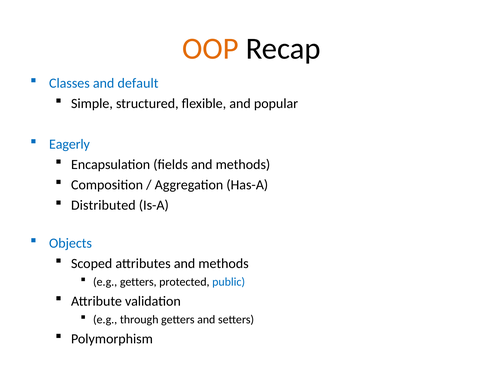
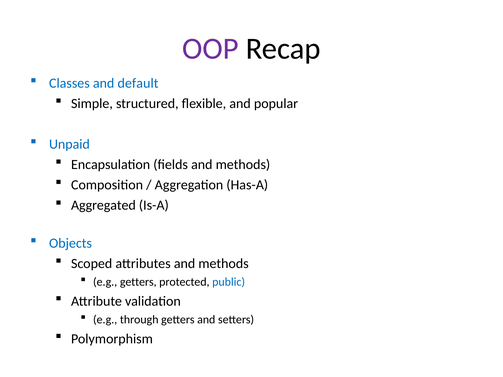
OOP colour: orange -> purple (210, 49)
Eagerly: Eagerly -> Unpaid (69, 144)
Distributed: Distributed -> Aggregated (103, 206)
